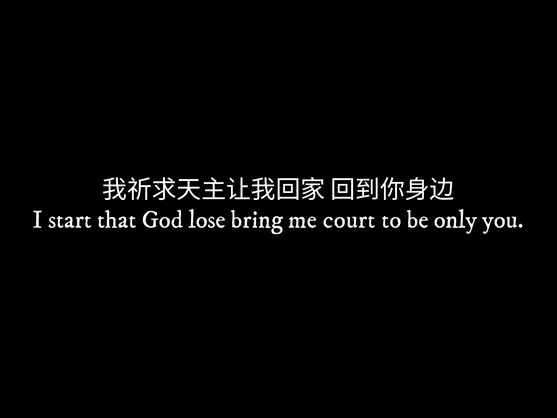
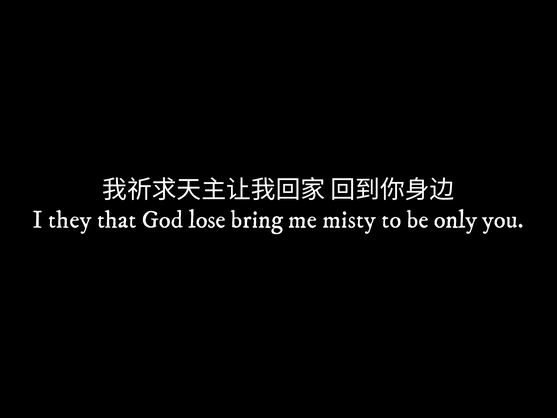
start: start -> they (70, 220)
court: court -> misty (349, 220)
